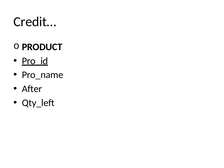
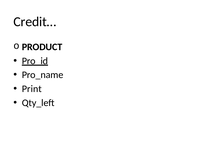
After: After -> Print (32, 89)
